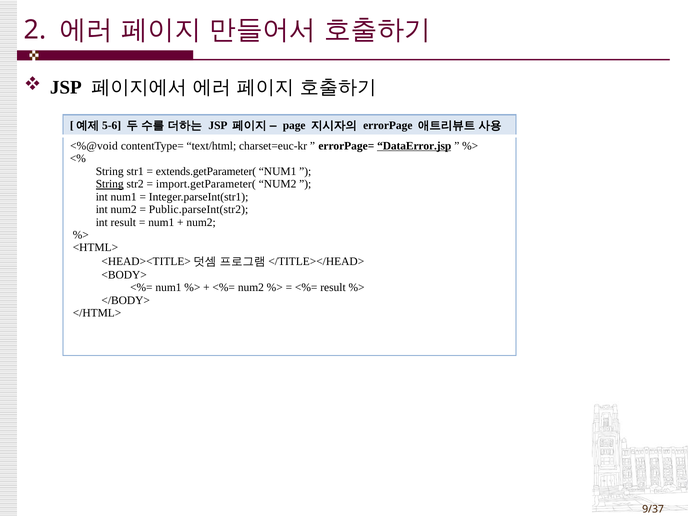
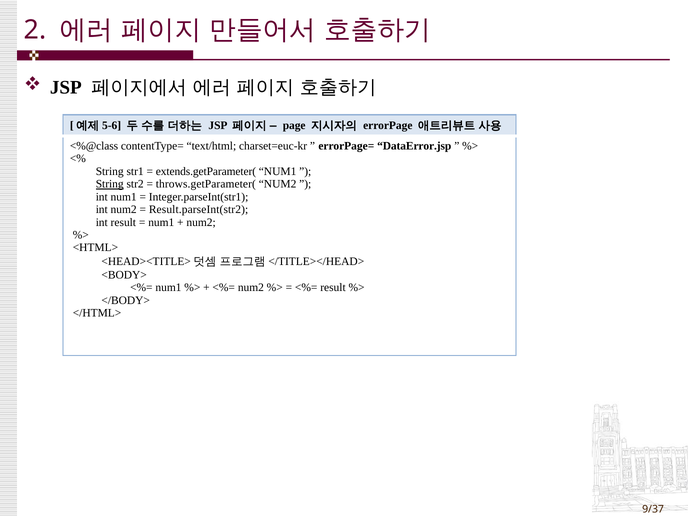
<%@void: <%@void -> <%@class (94, 146)
DataError.jsp underline: present -> none (414, 146)
import.getParameter(: import.getParameter( -> throws.getParameter( (206, 184)
Public.parseInt(str2: Public.parseInt(str2 -> Result.parseInt(str2 (199, 210)
